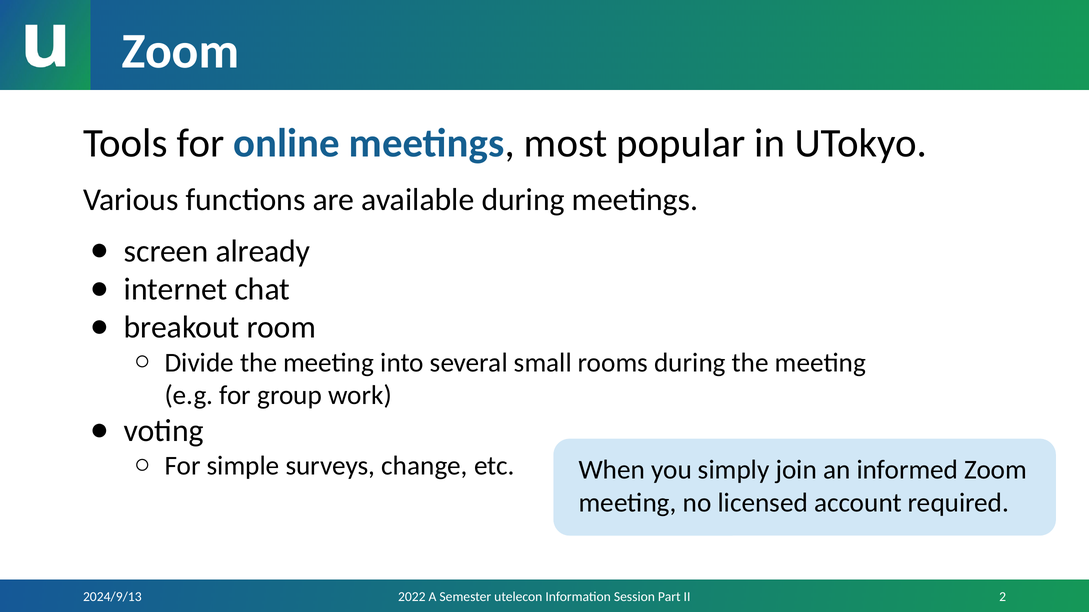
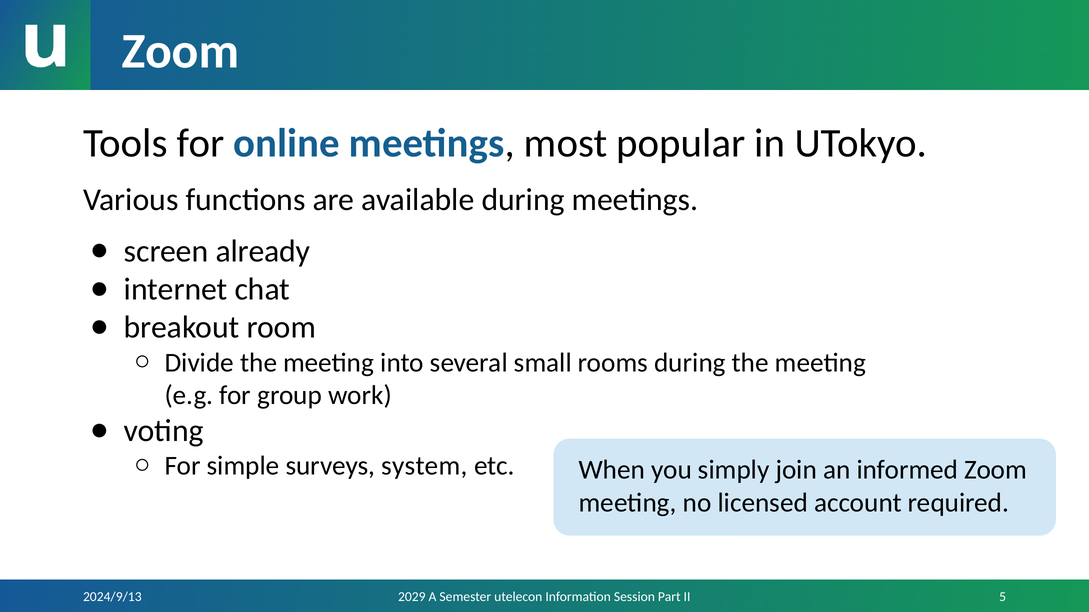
change: change -> system (424, 466)
2022: 2022 -> 2029 (412, 597)
2: 2 -> 5 (1003, 597)
